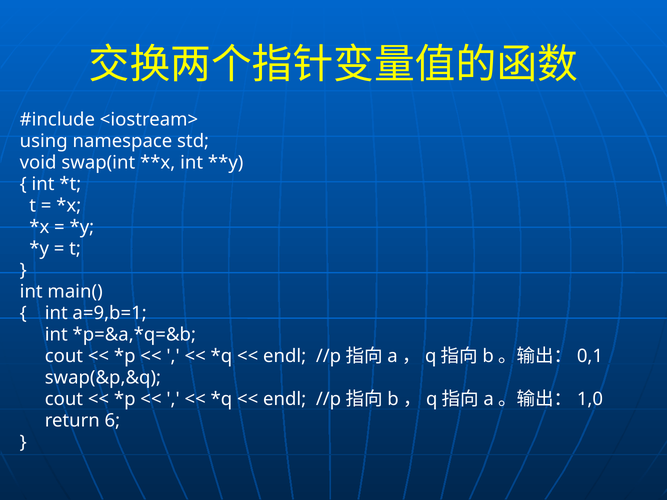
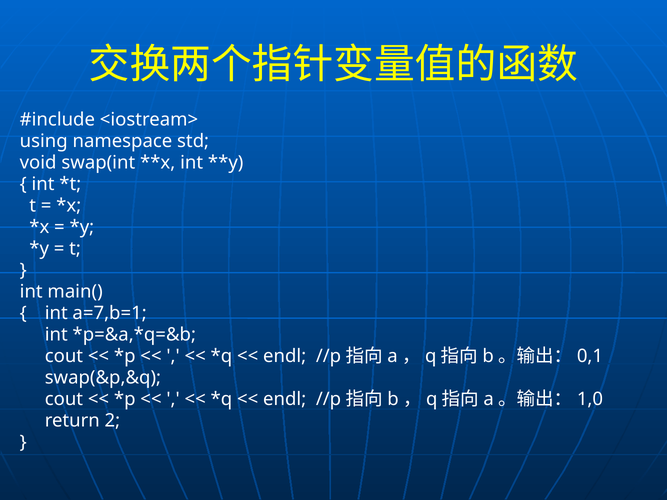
a=9,b=1: a=9,b=1 -> a=7,b=1 (110, 313)
6: 6 -> 2 (112, 421)
